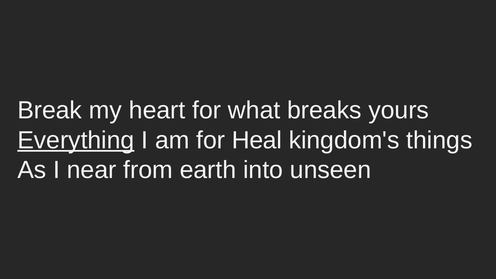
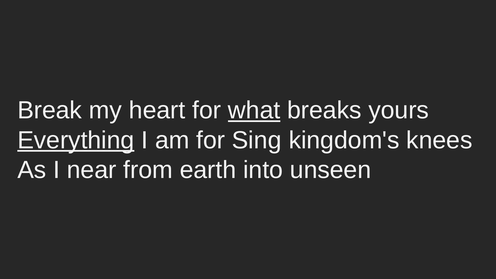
what underline: none -> present (254, 110)
Heal: Heal -> Sing (257, 140)
things: things -> knees (439, 140)
